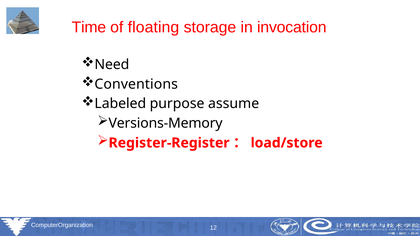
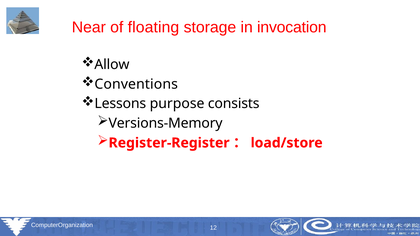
Time: Time -> Near (89, 27)
Need: Need -> Allow (112, 65)
Labeled: Labeled -> Lessons (120, 104)
assume: assume -> consists (234, 104)
